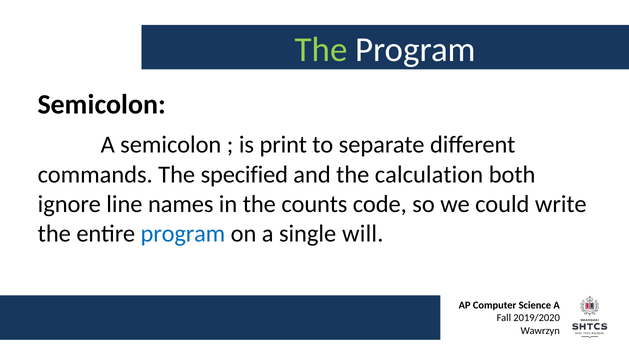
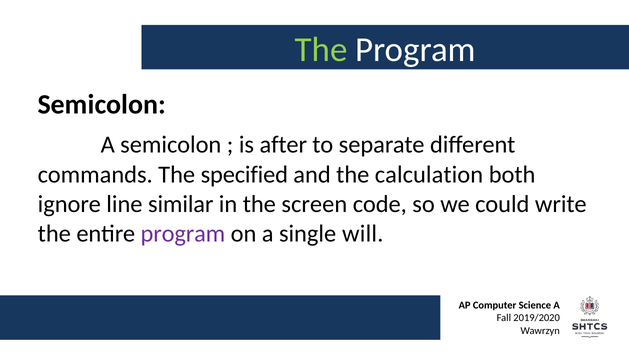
print: print -> after (283, 145)
names: names -> similar (181, 204)
counts: counts -> screen (314, 204)
program colour: blue -> purple (183, 233)
